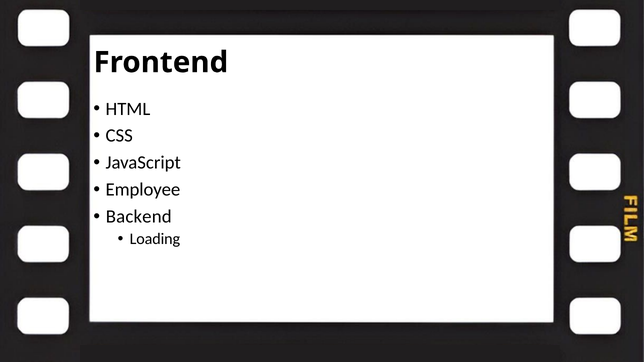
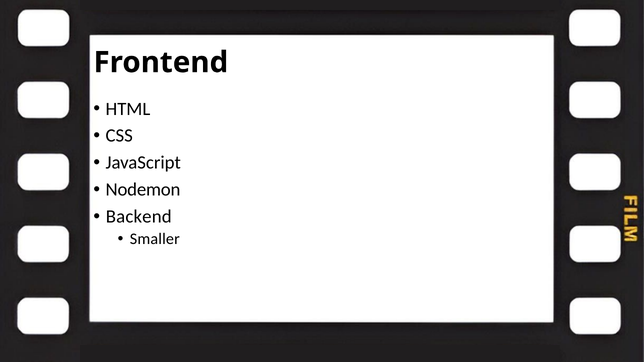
Employee: Employee -> Nodemon (143, 190)
Loading: Loading -> Smaller (155, 239)
